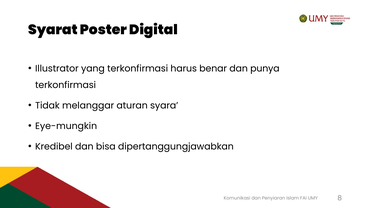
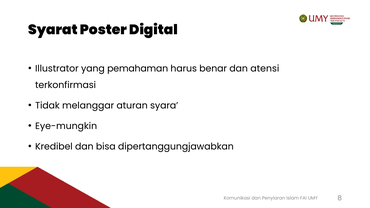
yang terkonfirmasi: terkonfirmasi -> pemahaman (138, 69)
punya: punya -> atensi (265, 69)
